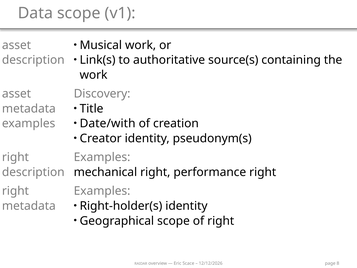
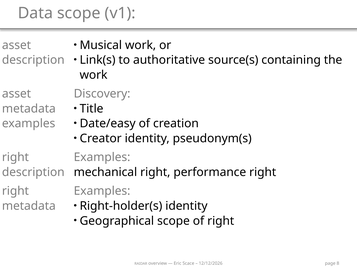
Date/with: Date/with -> Date/easy (108, 123)
